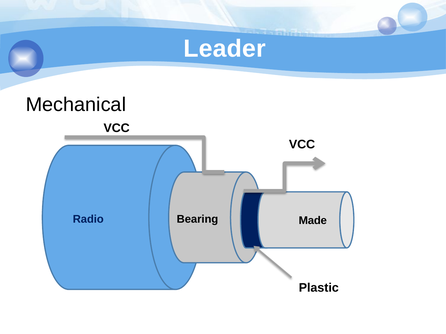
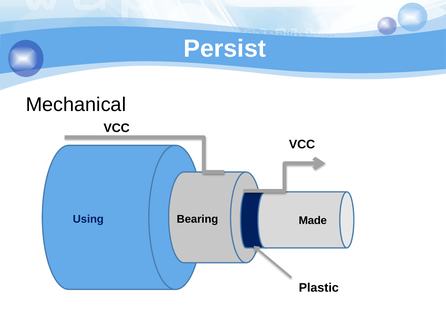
Leader: Leader -> Persist (225, 49)
Radio: Radio -> Using (88, 219)
